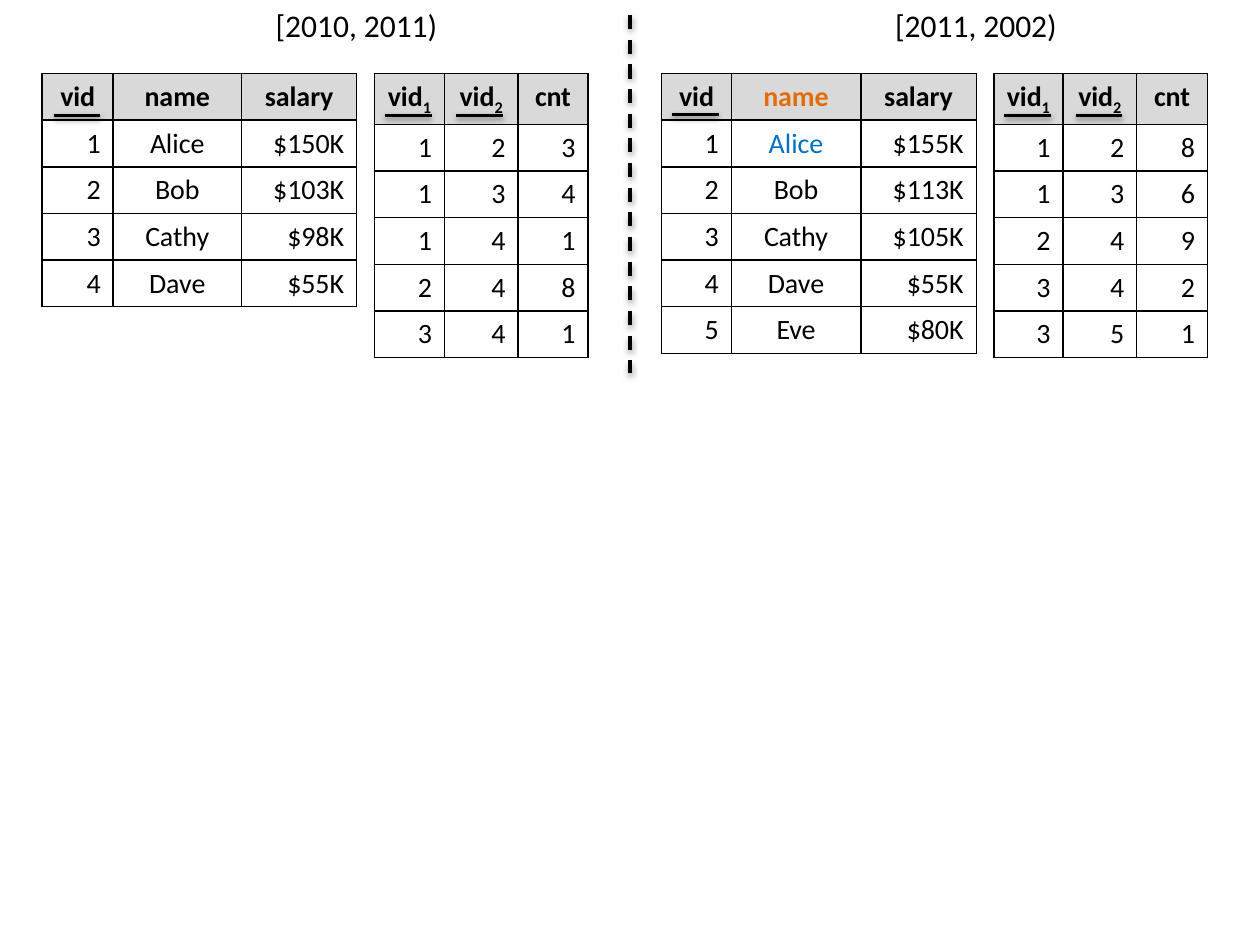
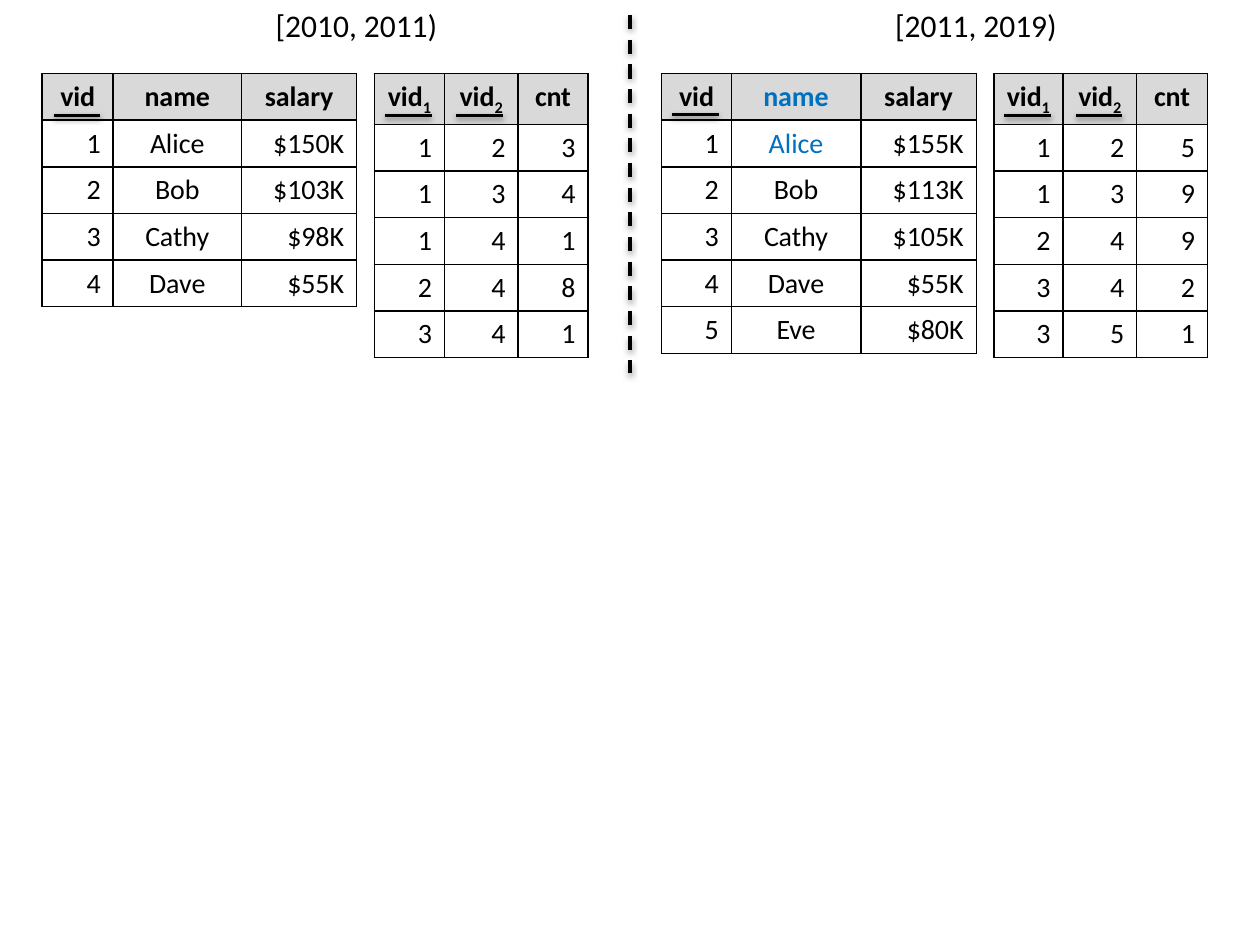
2002: 2002 -> 2019 (1020, 27)
name colour: orange -> blue (796, 97)
2 8: 8 -> 5 (1188, 148)
3 6: 6 -> 9 (1188, 195)
